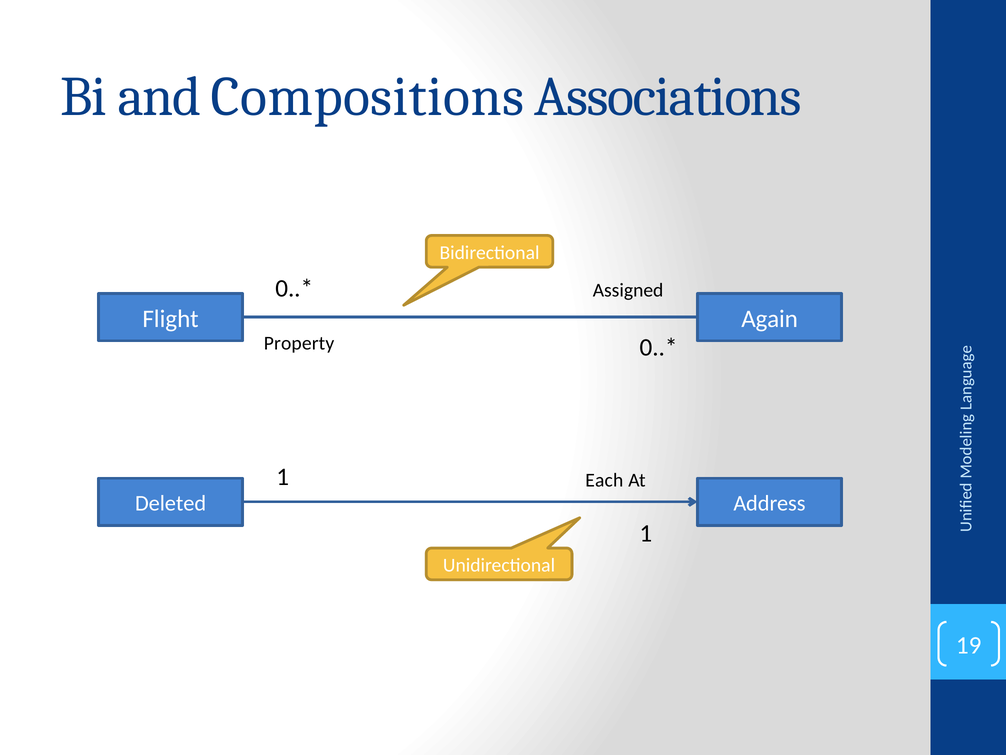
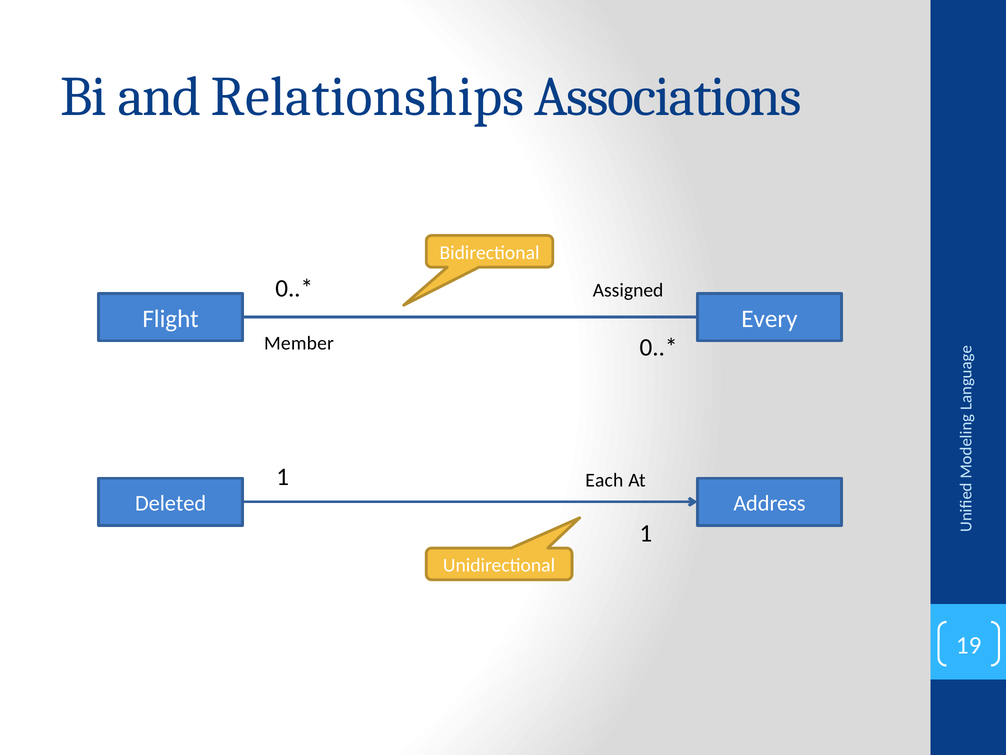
Compositions: Compositions -> Relationships (368, 97)
Again: Again -> Every (769, 319)
Property: Property -> Member (299, 343)
